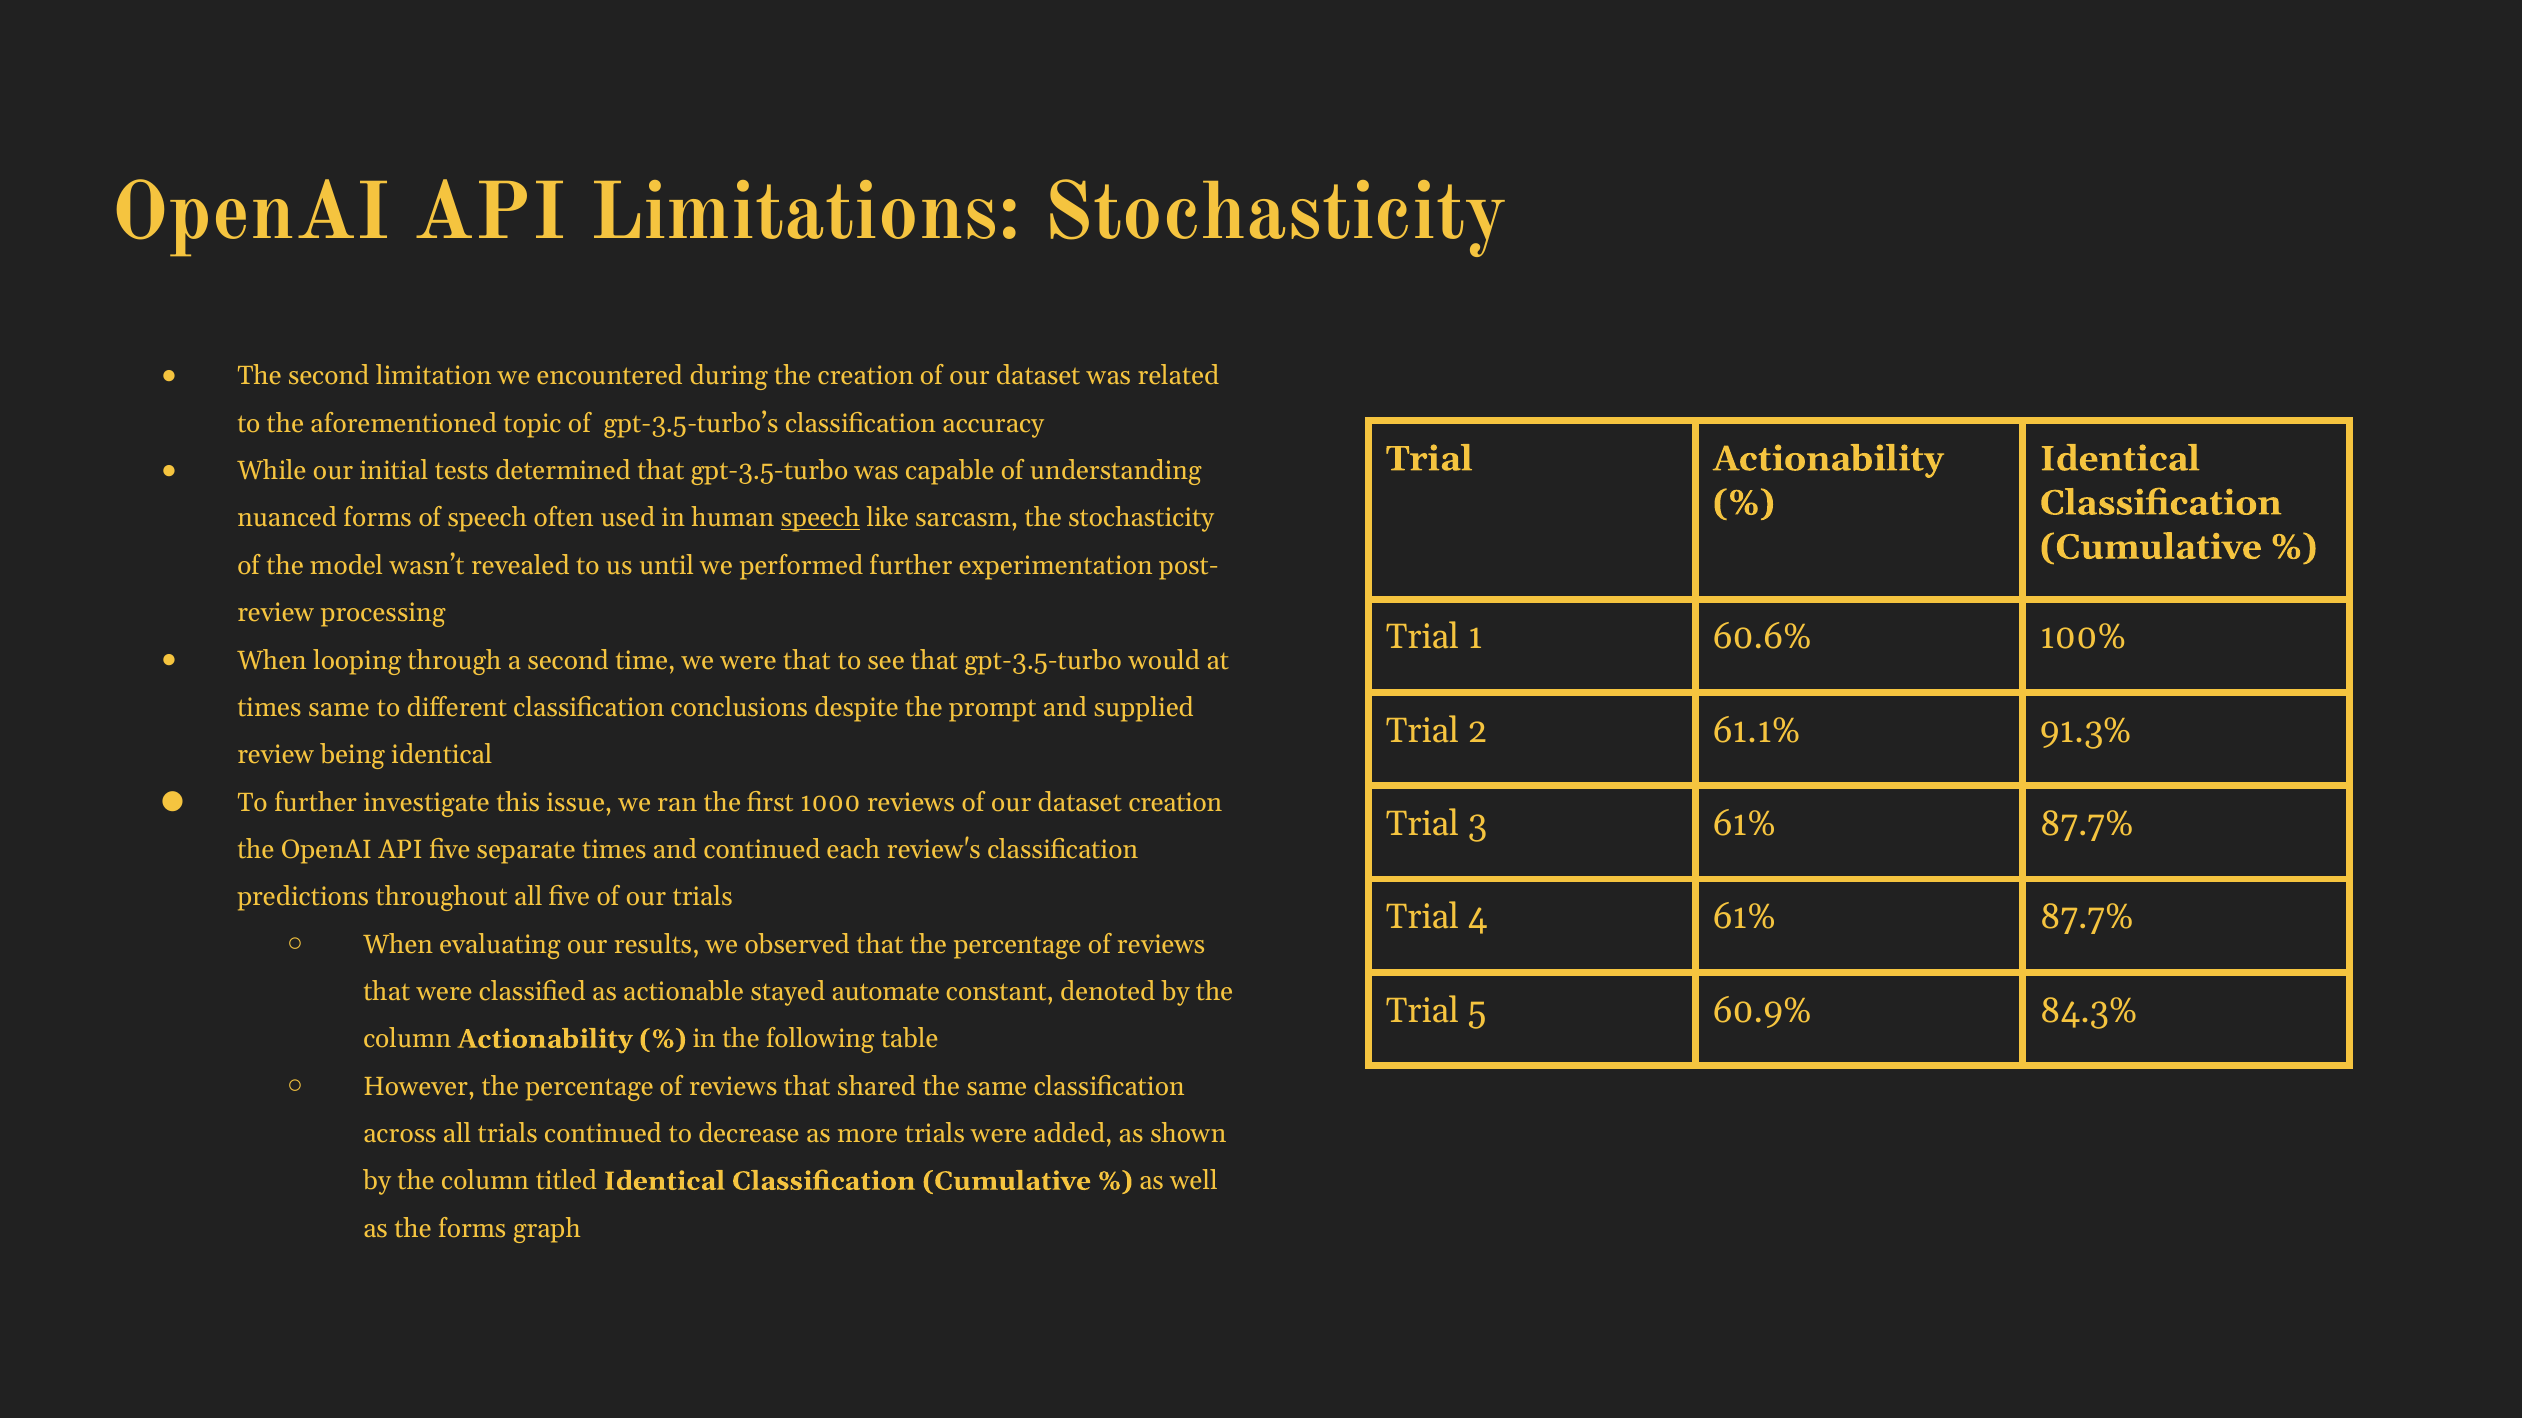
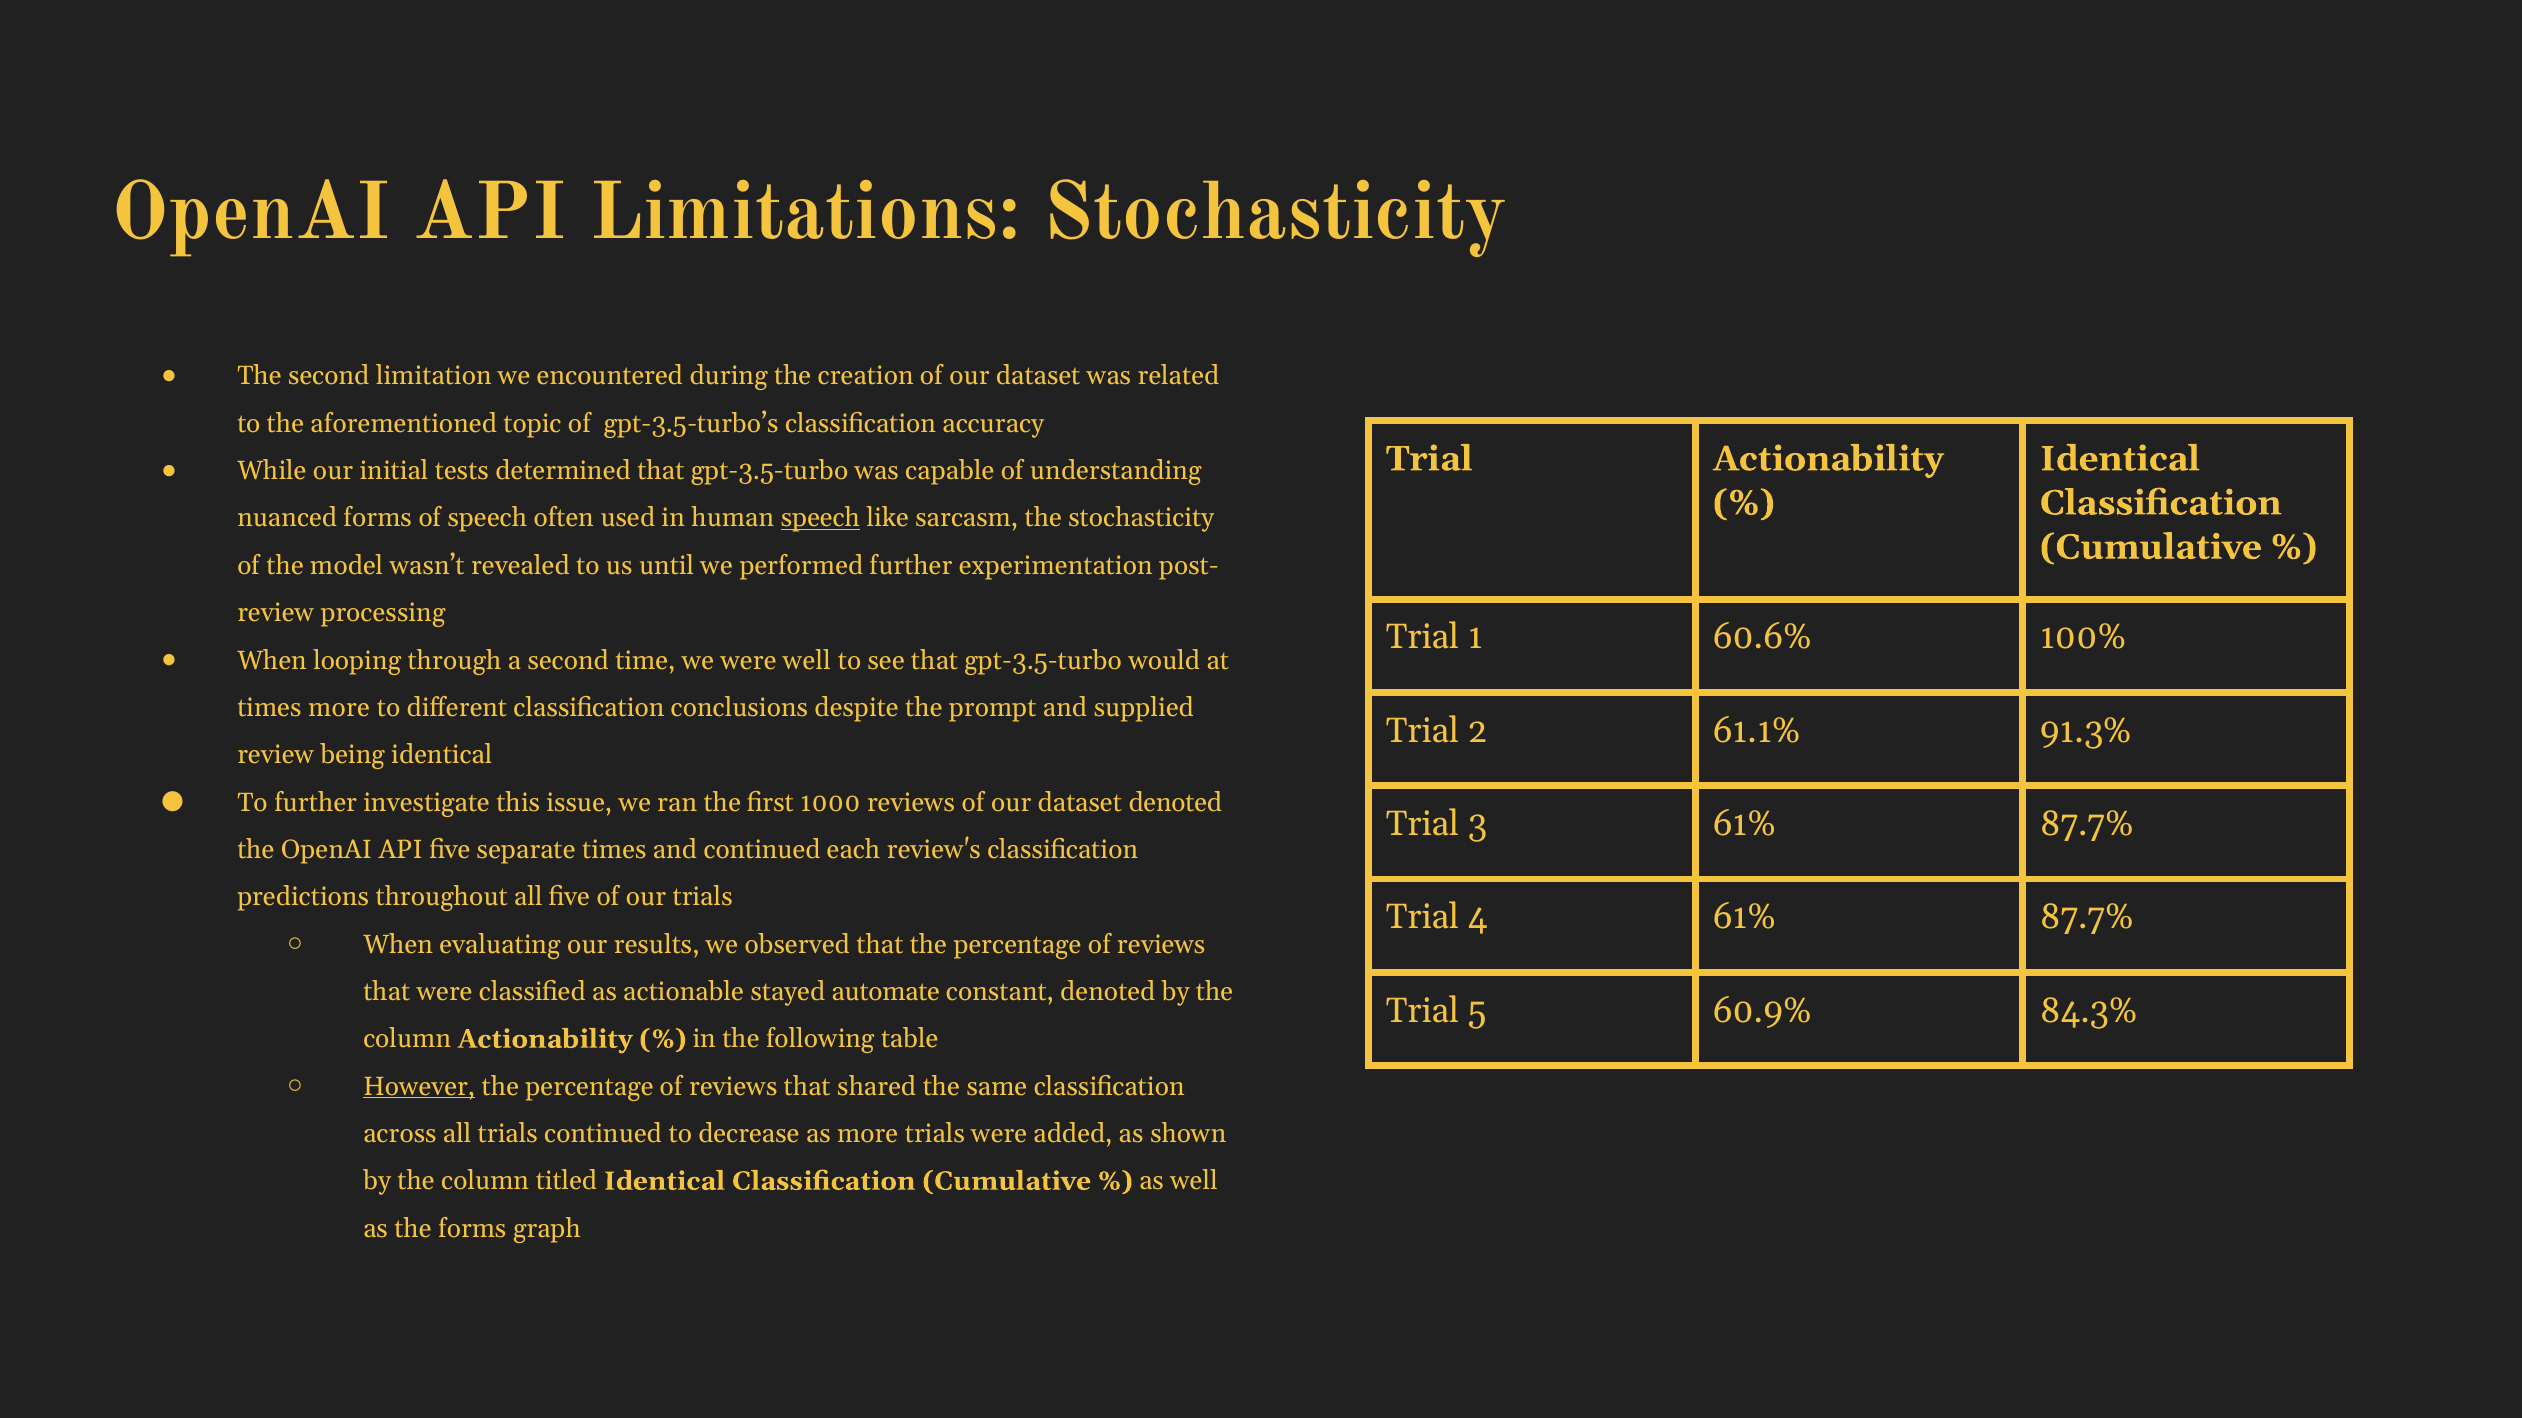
were that: that -> well (807, 661)
times same: same -> more (339, 708)
dataset creation: creation -> denoted (1175, 803)
However underline: none -> present (419, 1087)
